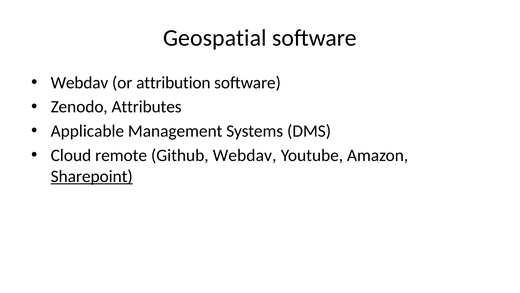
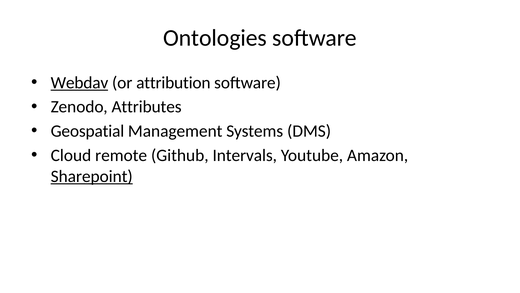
Geospatial: Geospatial -> Ontologies (215, 38)
Webdav underline: none -> present (79, 82)
Applicable: Applicable -> Geospatial (87, 131)
Github Webdav: Webdav -> Intervals (245, 155)
